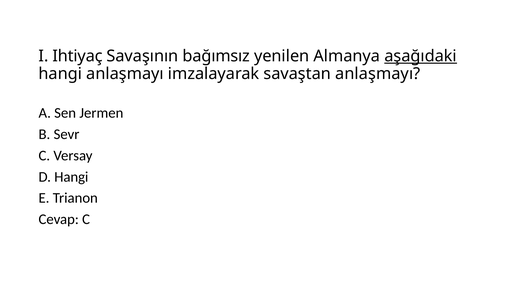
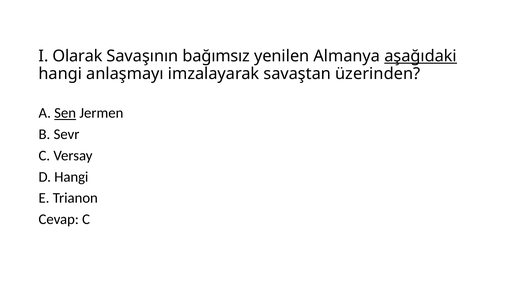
Ihtiyaç: Ihtiyaç -> Olarak (78, 56)
savaştan anlaşmayı: anlaşmayı -> üzerinden (378, 74)
Sen underline: none -> present (65, 113)
